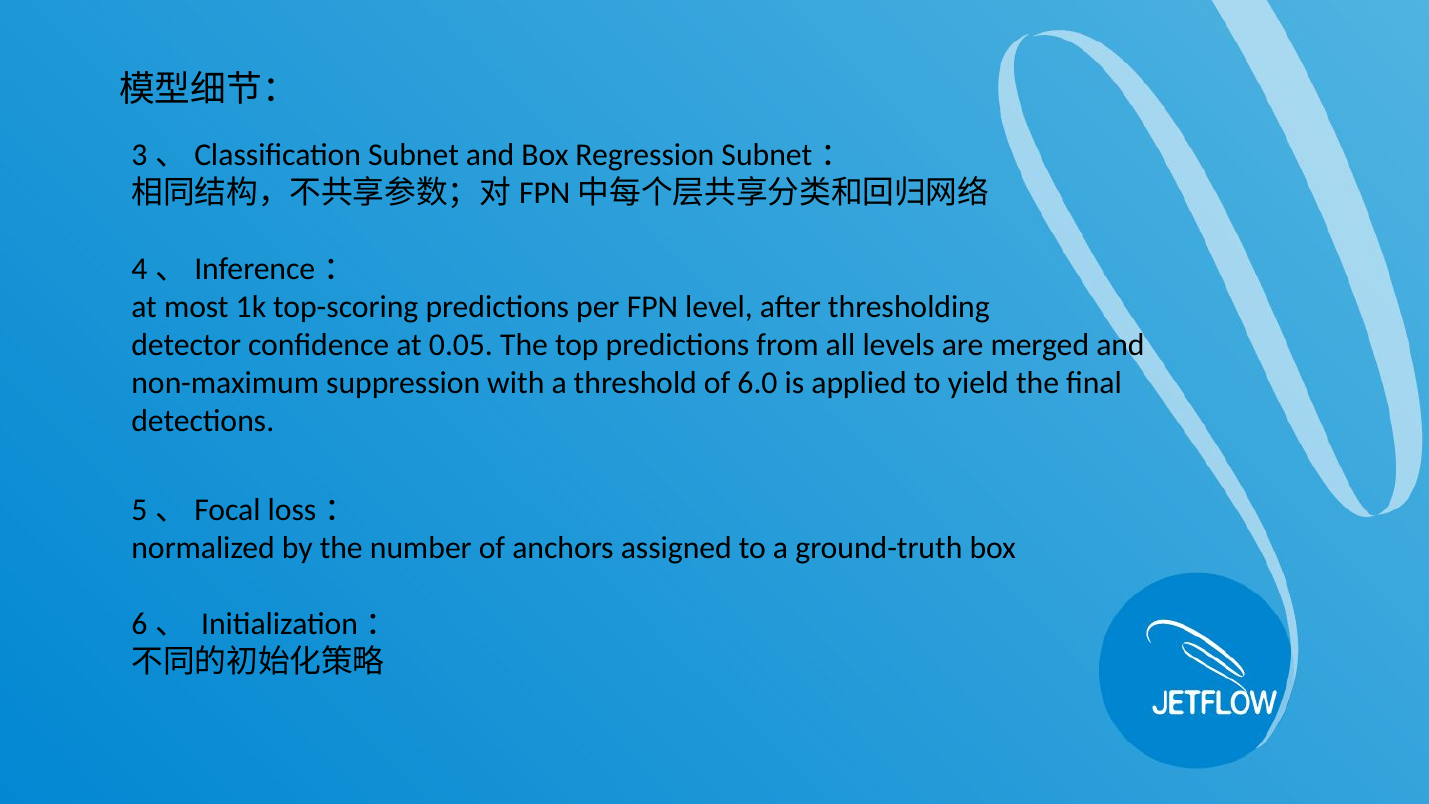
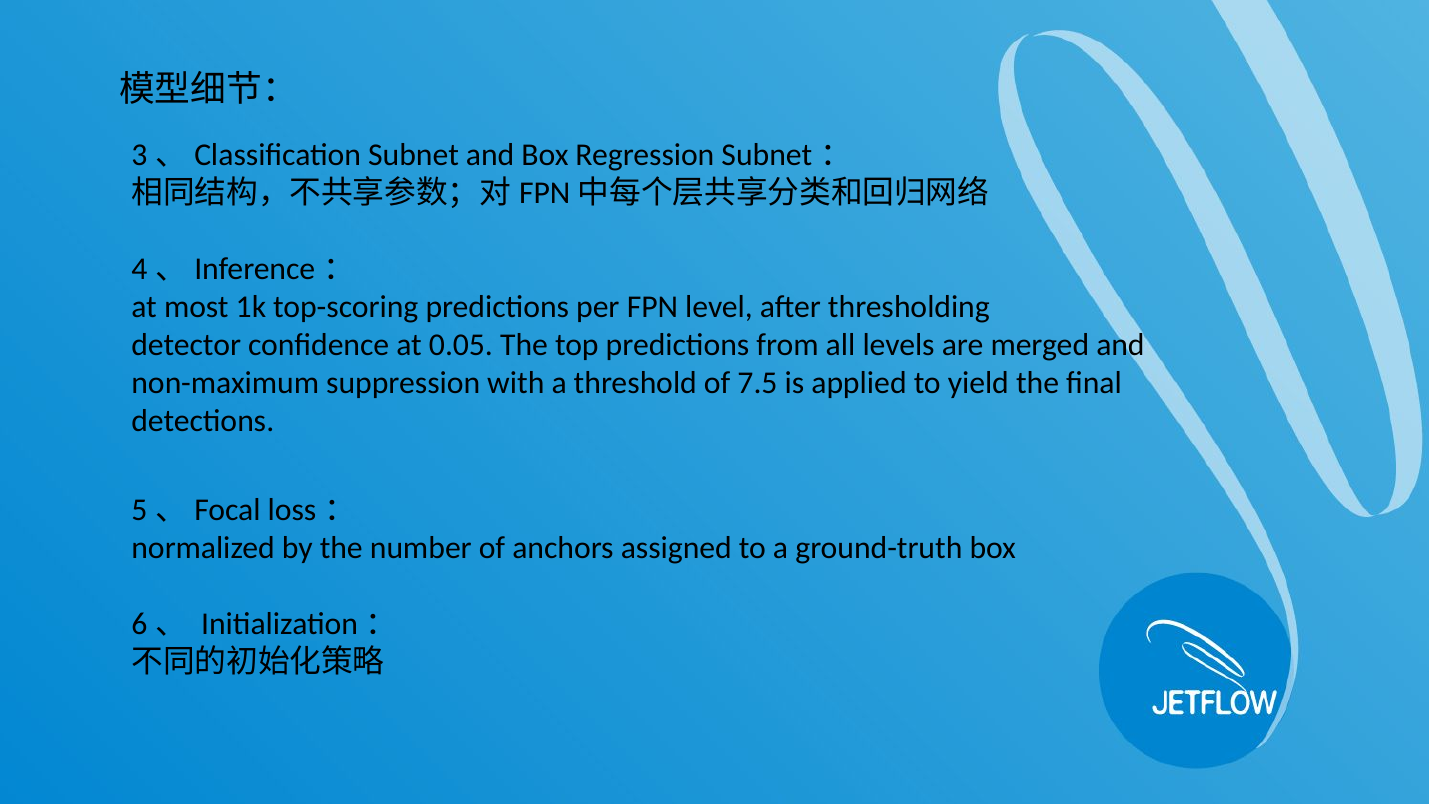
6.0: 6.0 -> 7.5 (758, 383)
